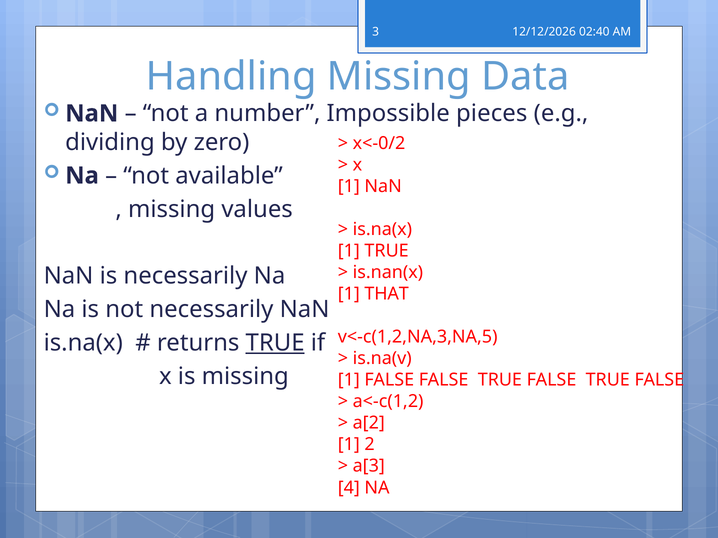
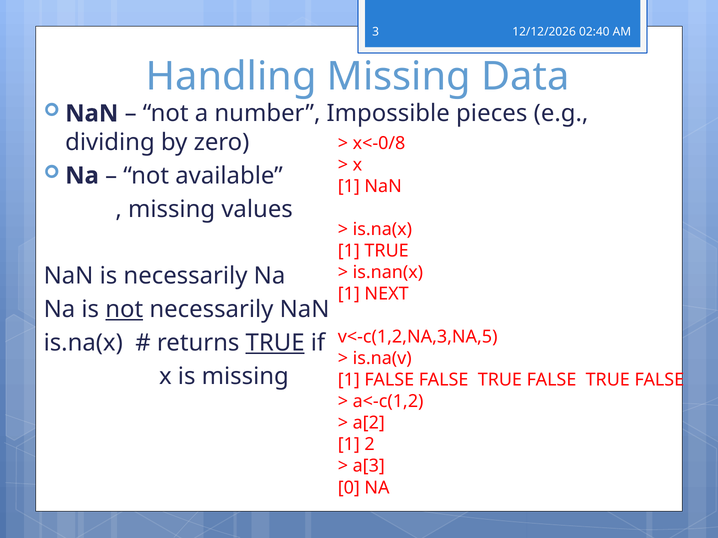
x<-0/2: x<-0/2 -> x<-0/8 (379, 143)
THAT: THAT -> NEXT (387, 294)
not underline: none -> present (124, 310)
4: 4 -> 0 (349, 488)
